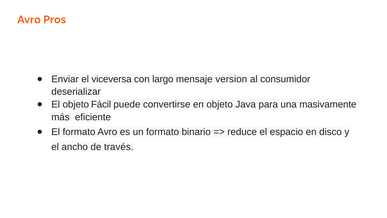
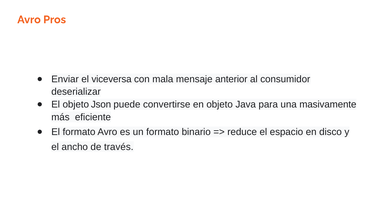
largo: largo -> mala (163, 79)
version: version -> anterior (231, 79)
Fácil: Fácil -> Json (101, 104)
